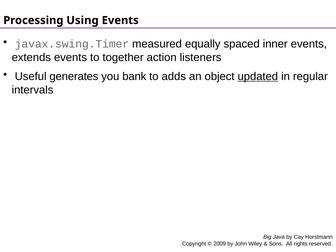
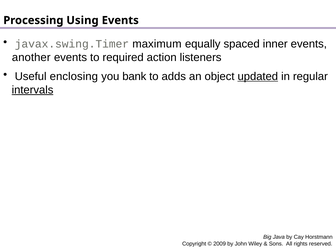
measured: measured -> maximum (157, 44)
extends: extends -> another (31, 57)
together: together -> required (123, 57)
generates: generates -> enclosing (74, 76)
intervals underline: none -> present (33, 90)
